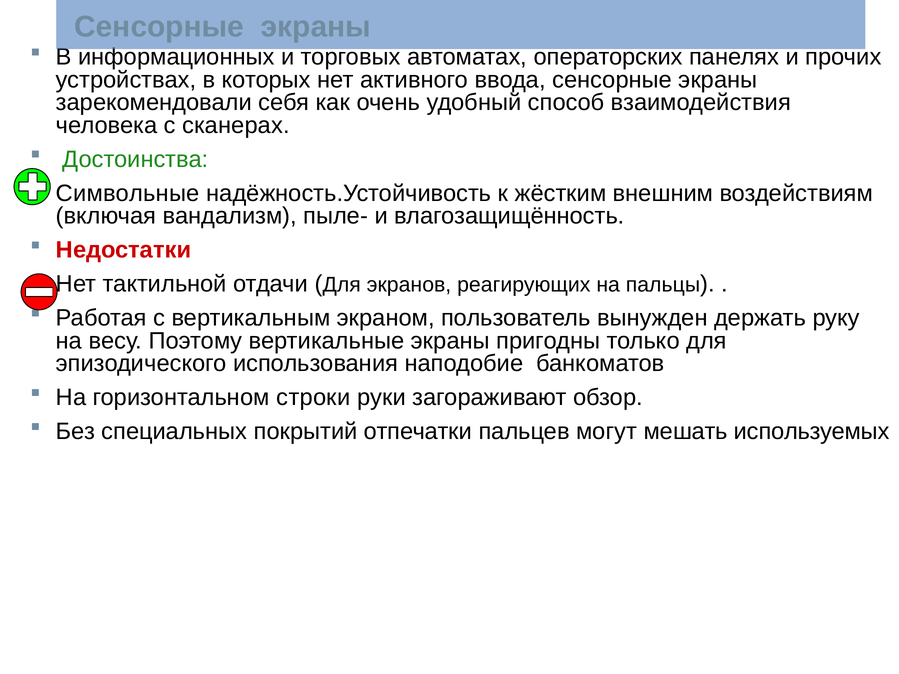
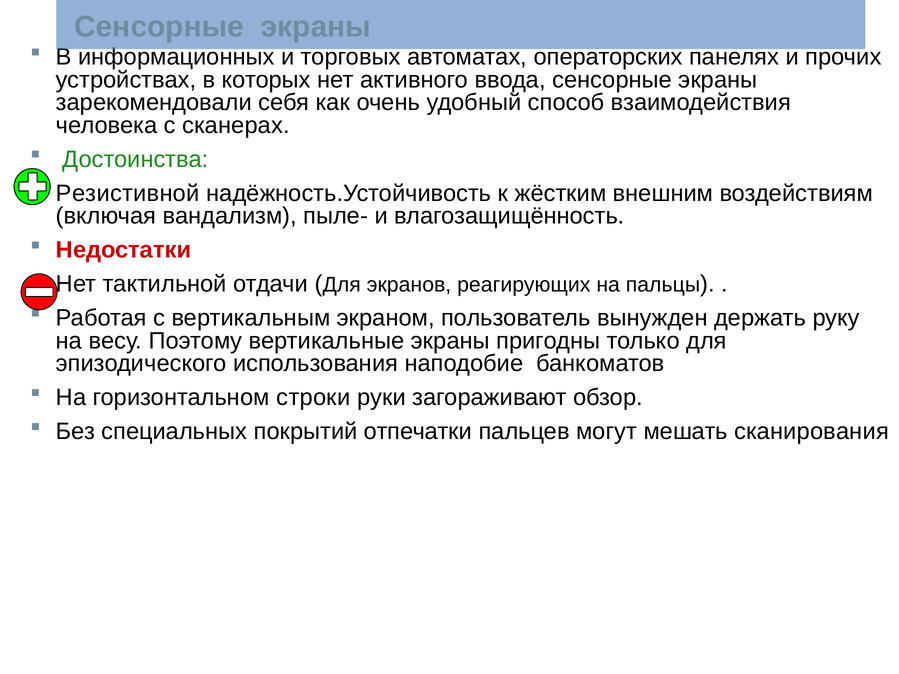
Символьные: Символьные -> Резистивной (128, 193)
используемых: используемых -> сканирования (812, 432)
